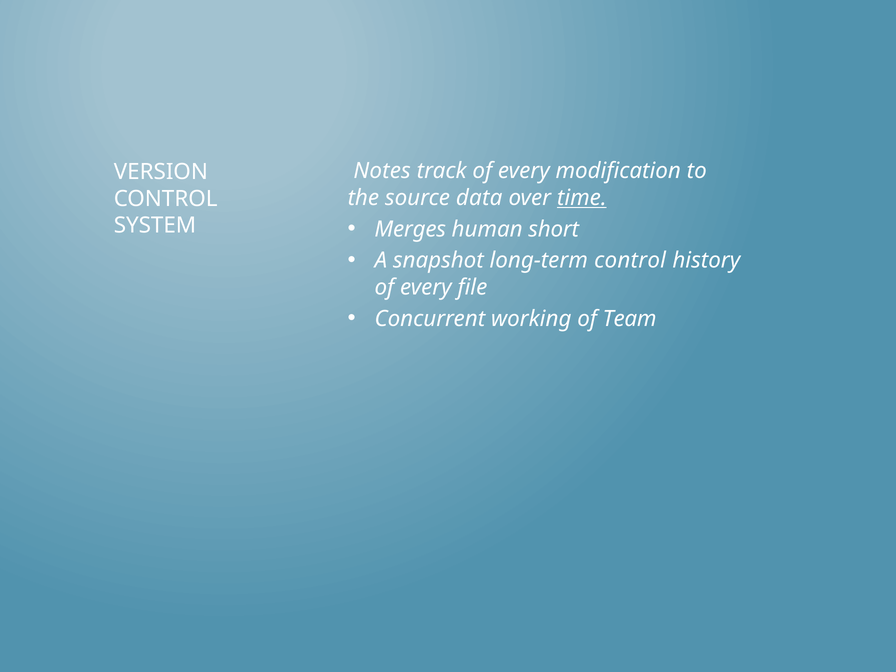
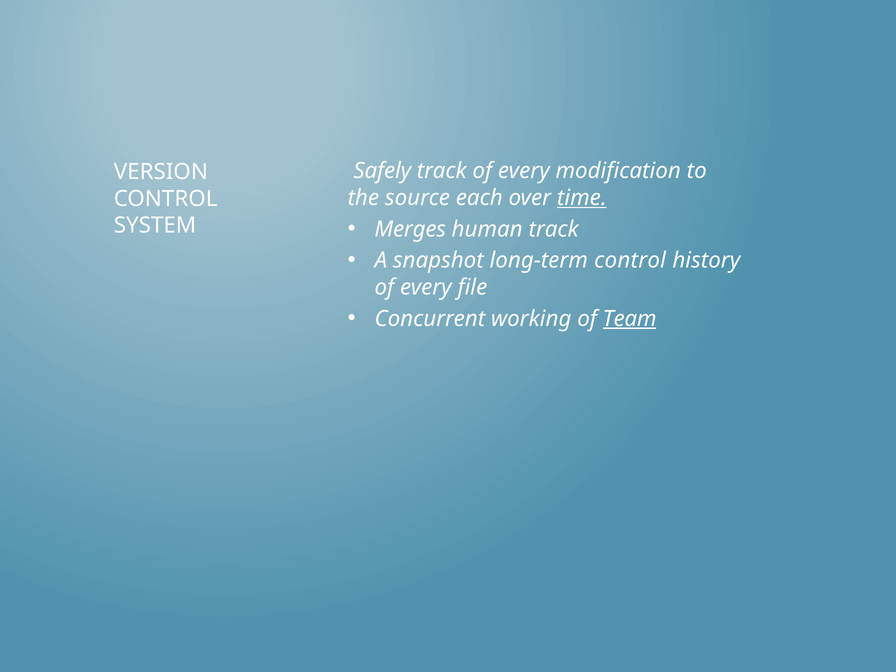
Notes: Notes -> Safely (382, 171)
data: data -> each (479, 198)
human short: short -> track (554, 229)
Team underline: none -> present (630, 319)
